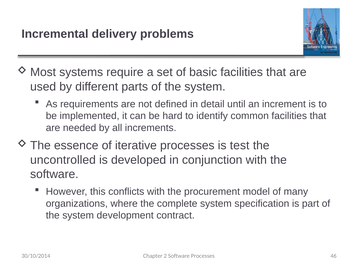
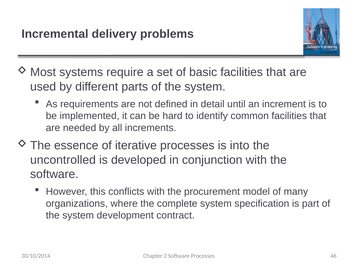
test: test -> into (240, 146)
